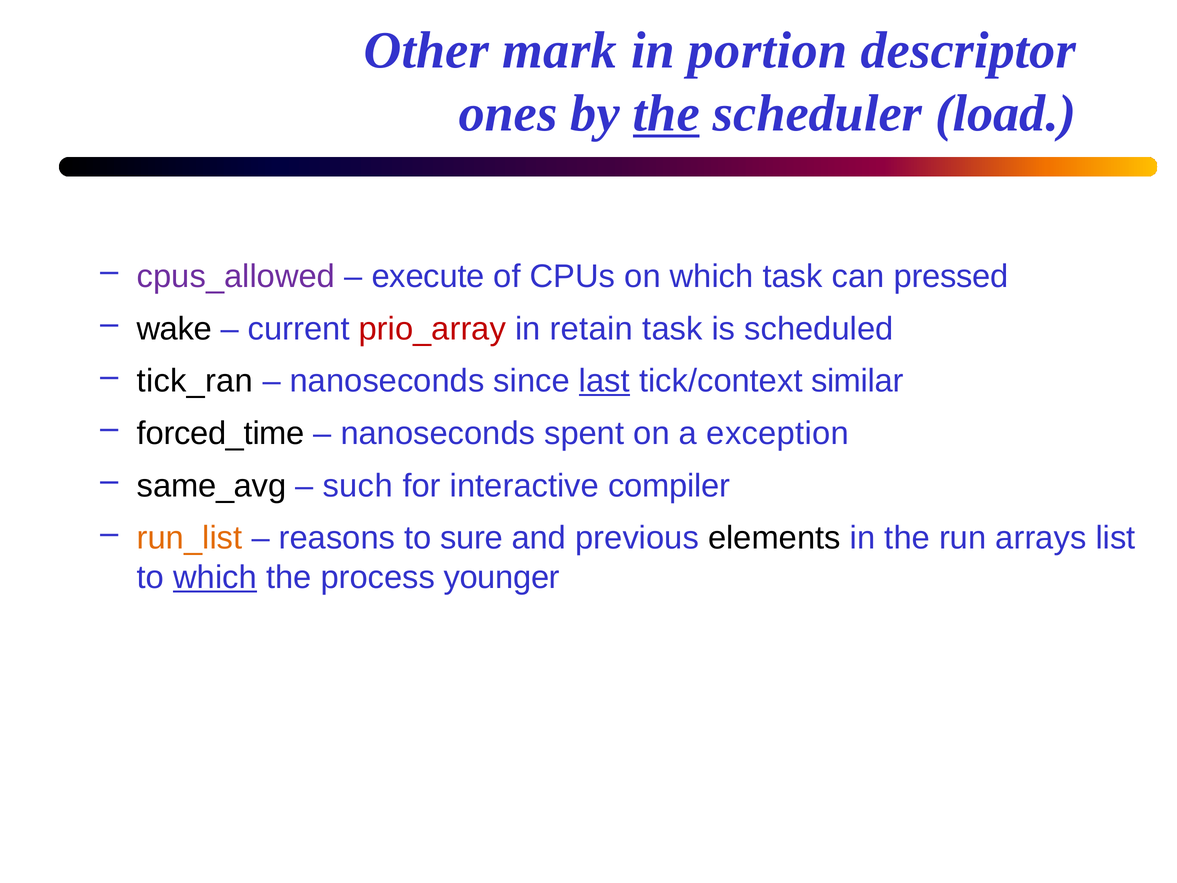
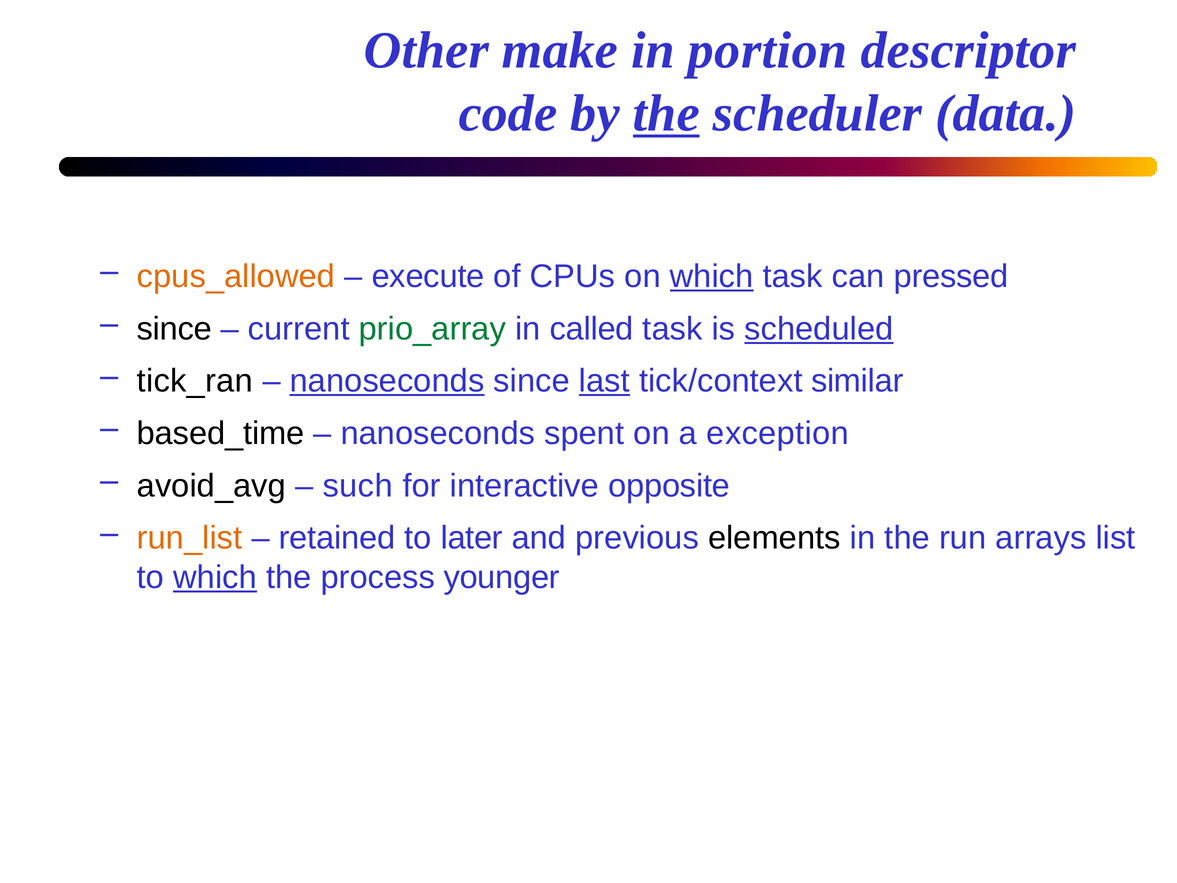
mark: mark -> make (560, 51)
ones: ones -> code (508, 113)
load: load -> data (1006, 113)
cpus_allowed colour: purple -> orange (236, 276)
which underline: none -> present (712, 276)
wake: wake -> since (174, 329)
prio_array colour: red -> green (432, 329)
retain: retain -> called (592, 329)
scheduled underline: none -> present (819, 329)
nanoseconds underline: none -> present (387, 381)
forced_time: forced_time -> based_time (221, 433)
same_avg: same_avg -> avoid_avg (211, 486)
compiler: compiler -> opposite (669, 486)
reasons: reasons -> retained (337, 538)
sure: sure -> later (472, 538)
